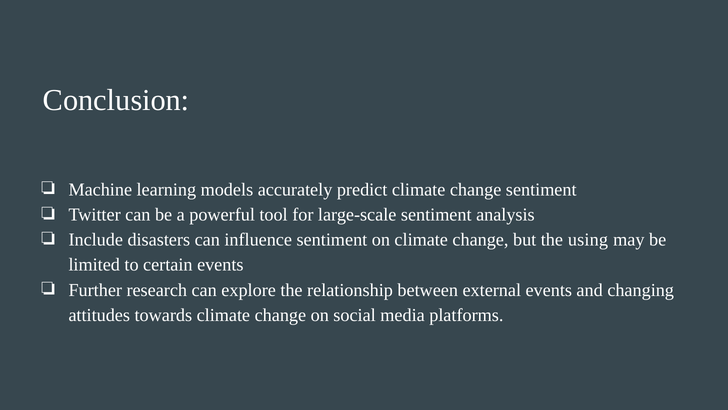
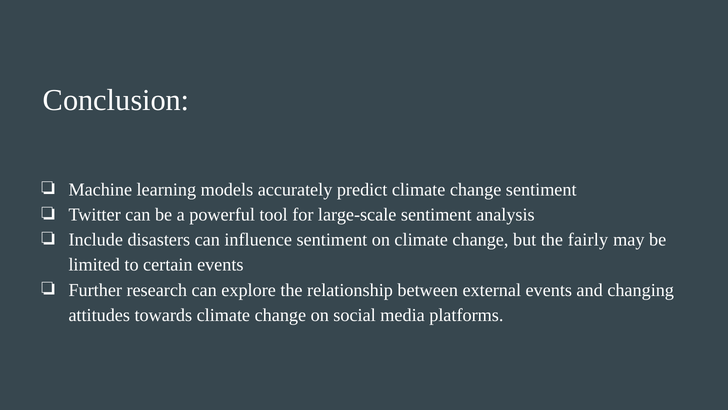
using: using -> fairly (588, 240)
